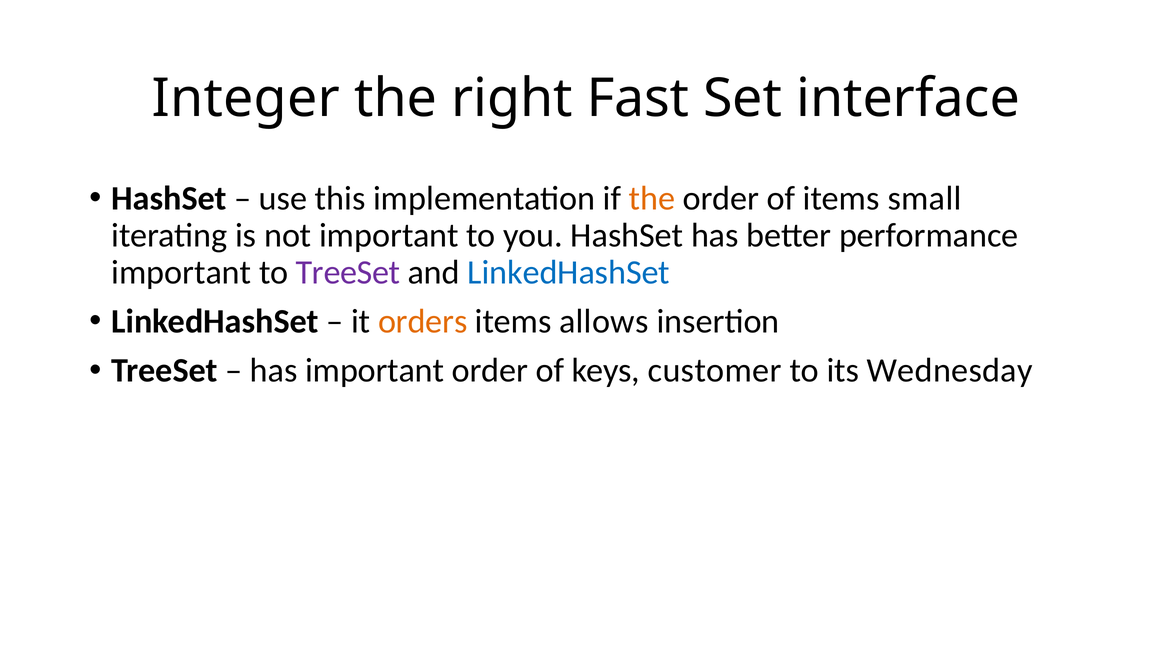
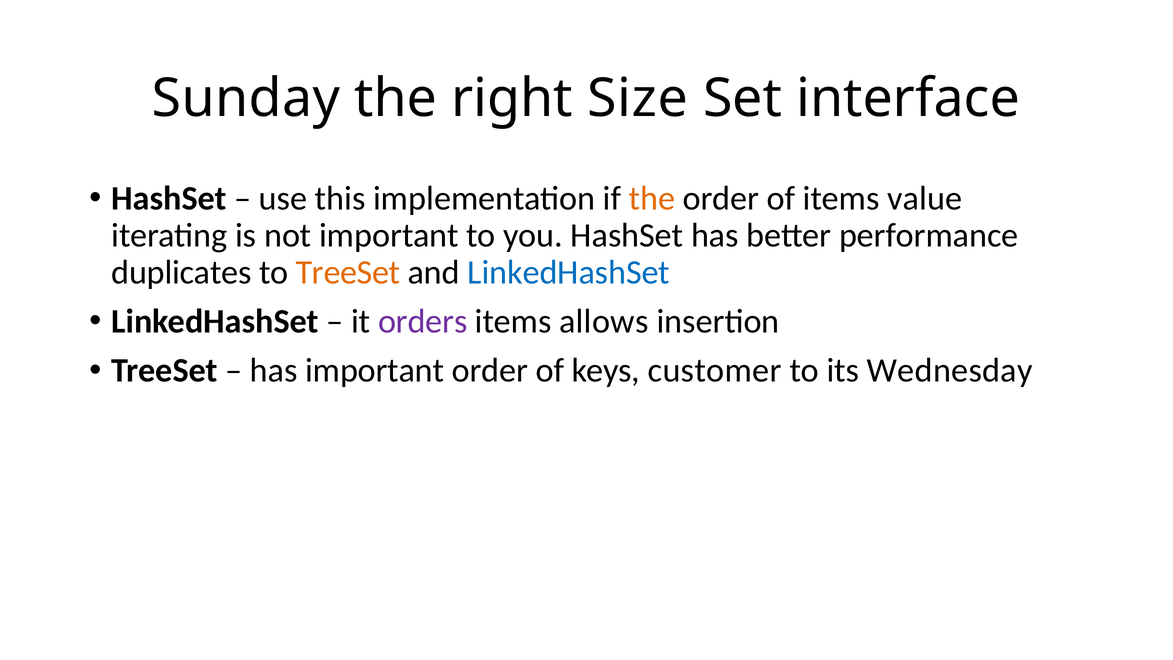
Integer: Integer -> Sunday (246, 99)
Fast: Fast -> Size (638, 99)
small: small -> value (925, 198)
important: important -> duplicates (181, 272)
TreeSet colour: purple -> orange (348, 272)
orders colour: orange -> purple (423, 321)
